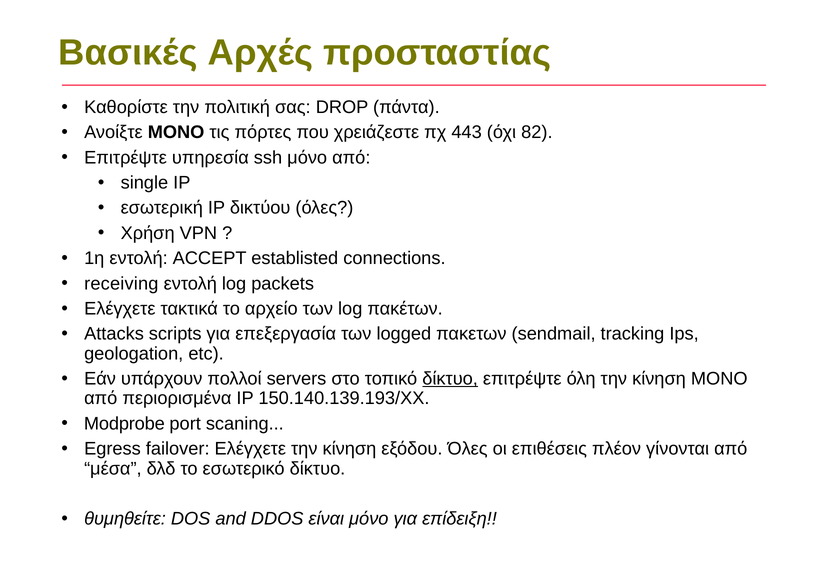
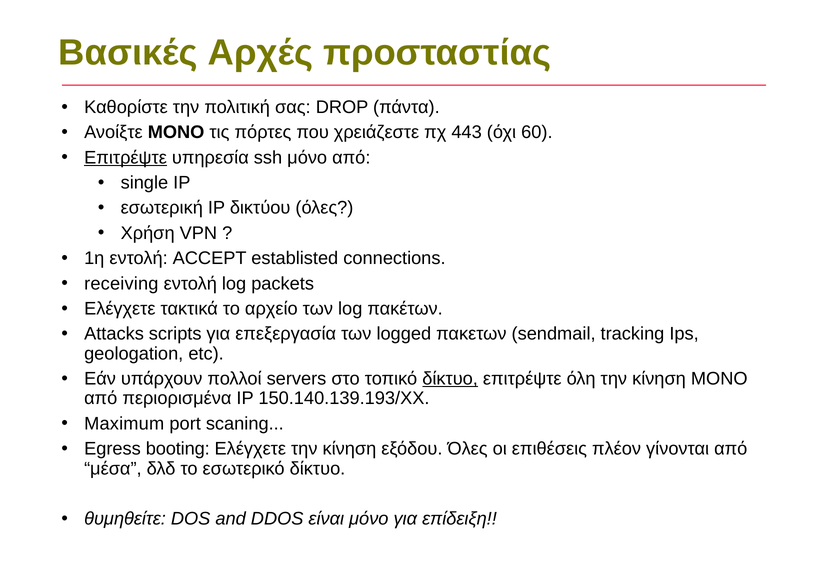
82: 82 -> 60 (537, 132)
Επιτρέψτε underline: none -> present (126, 158)
Modprobe: Modprobe -> Maximum (124, 423)
failover: failover -> booting (178, 449)
